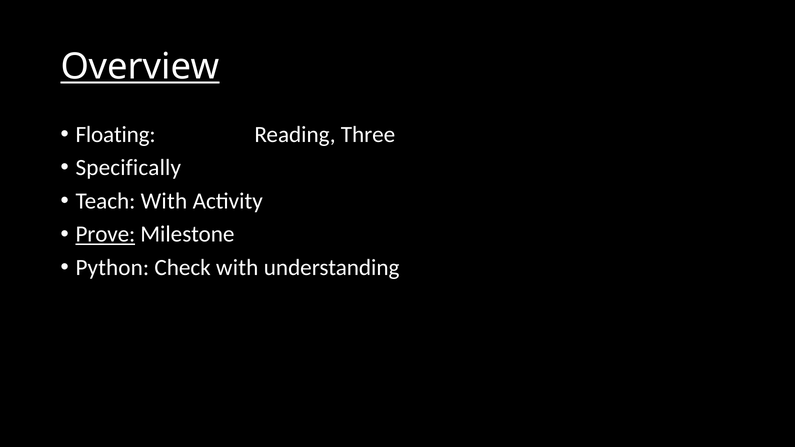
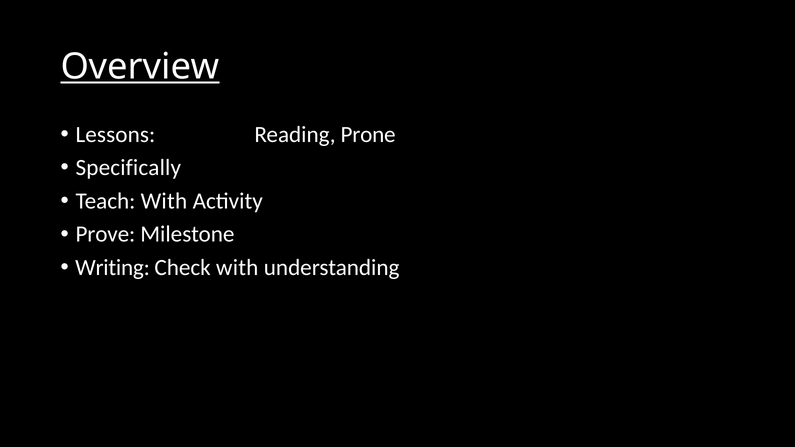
Floating: Floating -> Lessons (115, 134)
Three: Three -> Prone (368, 134)
Prove underline: present -> none (105, 234)
Python: Python -> Writing (112, 268)
